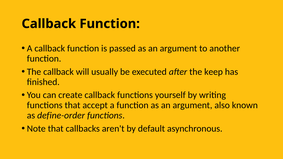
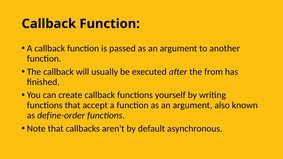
keep: keep -> from (214, 72)
